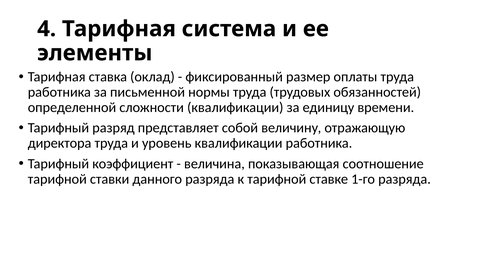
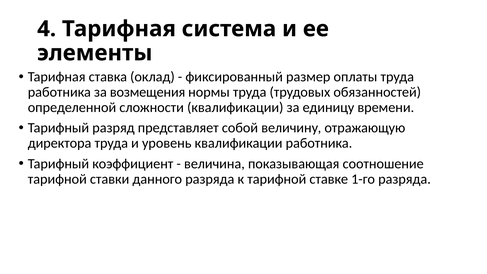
письменной: письменной -> возмещения (148, 92)
